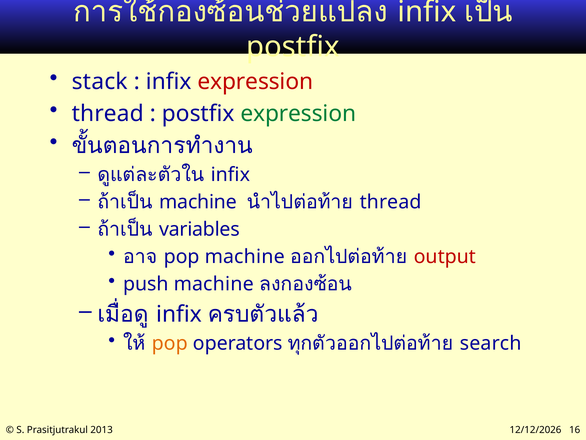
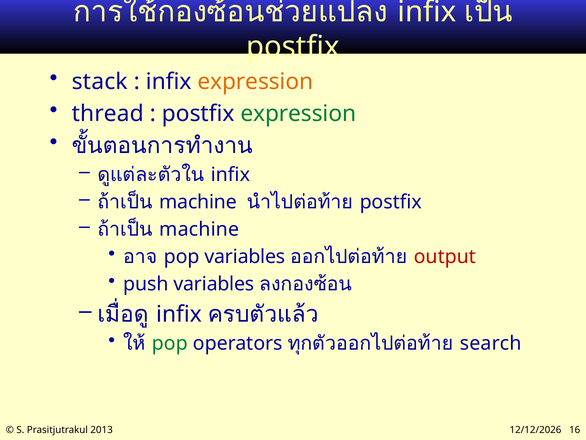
expression colour: red -> orange (255, 81)
thread: thread -> postfix (391, 202)
variables: variables -> machine (199, 229)
pop machine: machine -> variables (245, 256)
push machine: machine -> variables (214, 284)
pop colour: orange -> green (170, 343)
